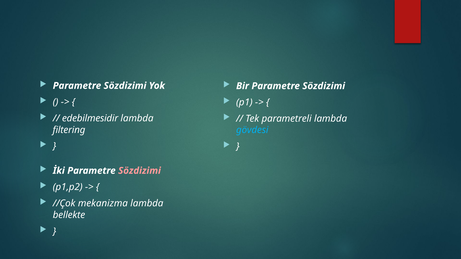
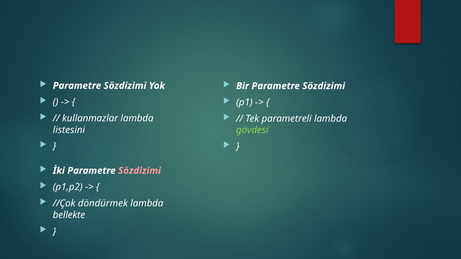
edebilmesidir: edebilmesidir -> kullanmazlar (90, 118)
filtering: filtering -> listesini (69, 130)
gövdesi colour: light blue -> light green (252, 130)
mekanizma: mekanizma -> döndürmek (103, 204)
